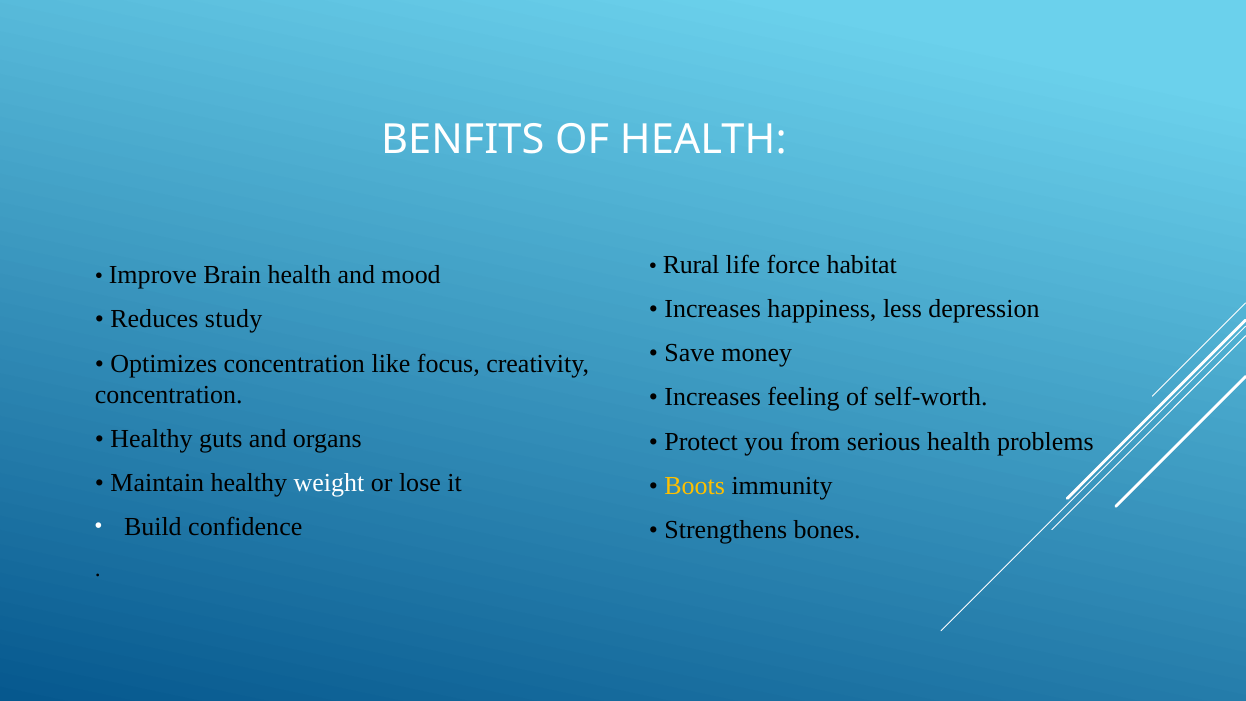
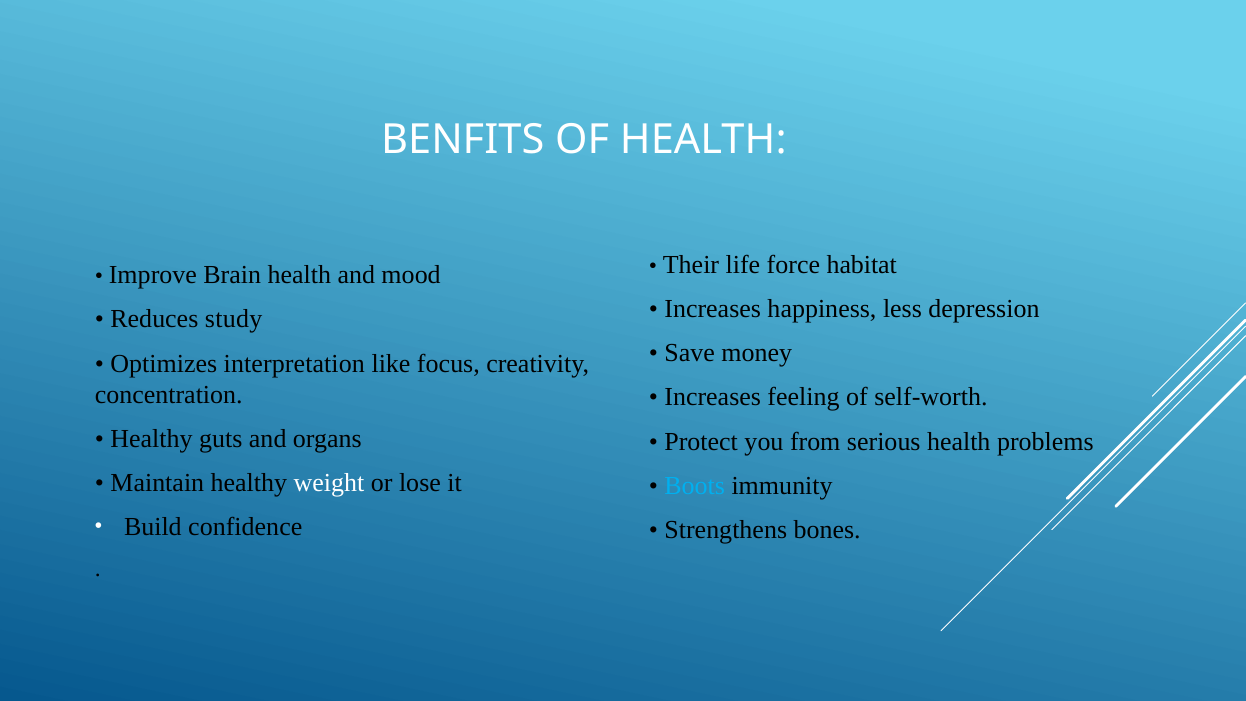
Rural: Rural -> Their (691, 265)
Optimizes concentration: concentration -> interpretation (294, 363)
Boots colour: yellow -> light blue (695, 486)
